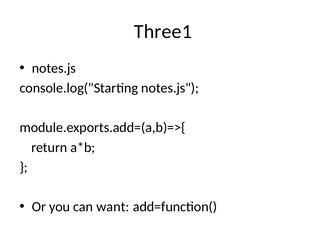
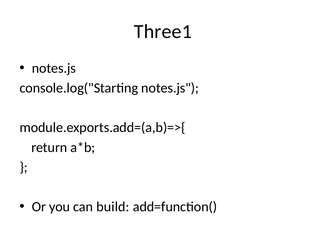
want: want -> build (113, 206)
